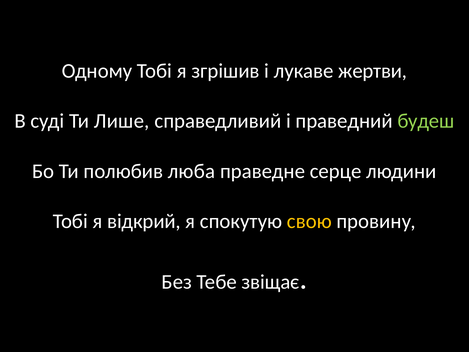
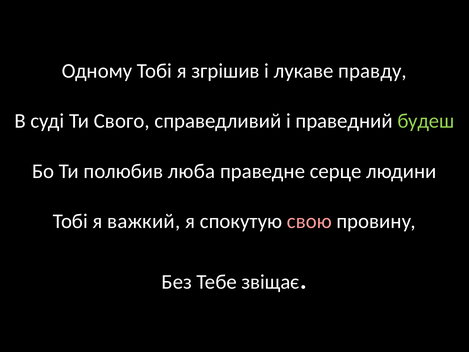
жертви: жертви -> правду (373, 71)
Лише: Лише -> Свого (122, 121)
відкрий: відкрий -> важкий (144, 221)
свою colour: yellow -> pink (309, 221)
